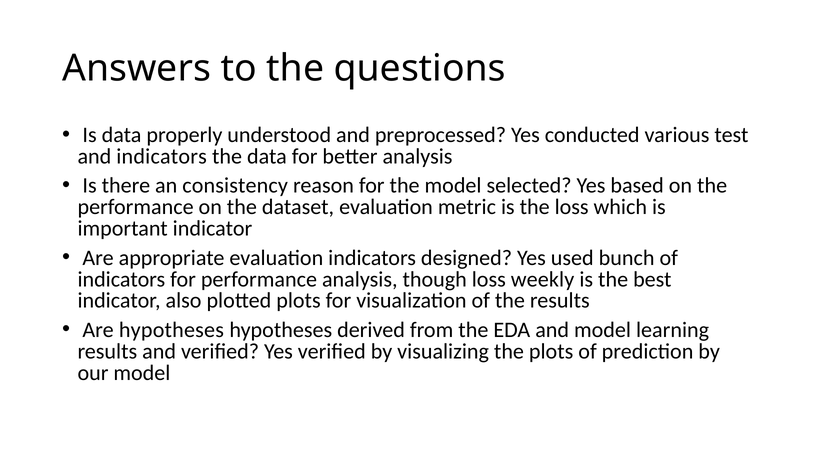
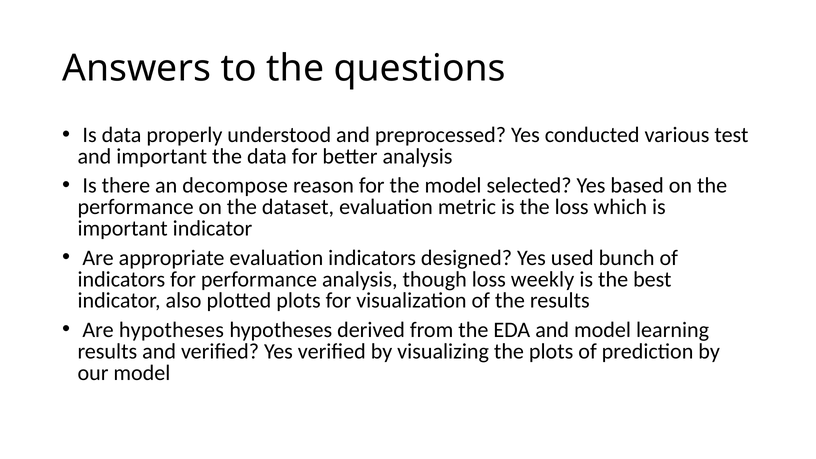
and indicators: indicators -> important (162, 157)
consistency: consistency -> decompose (235, 186)
